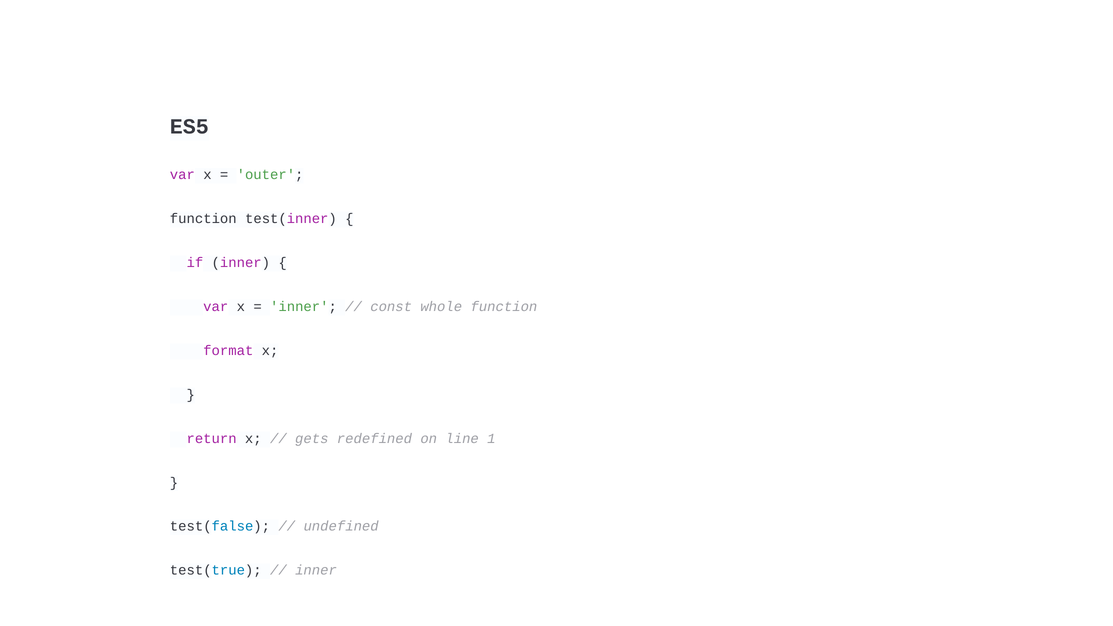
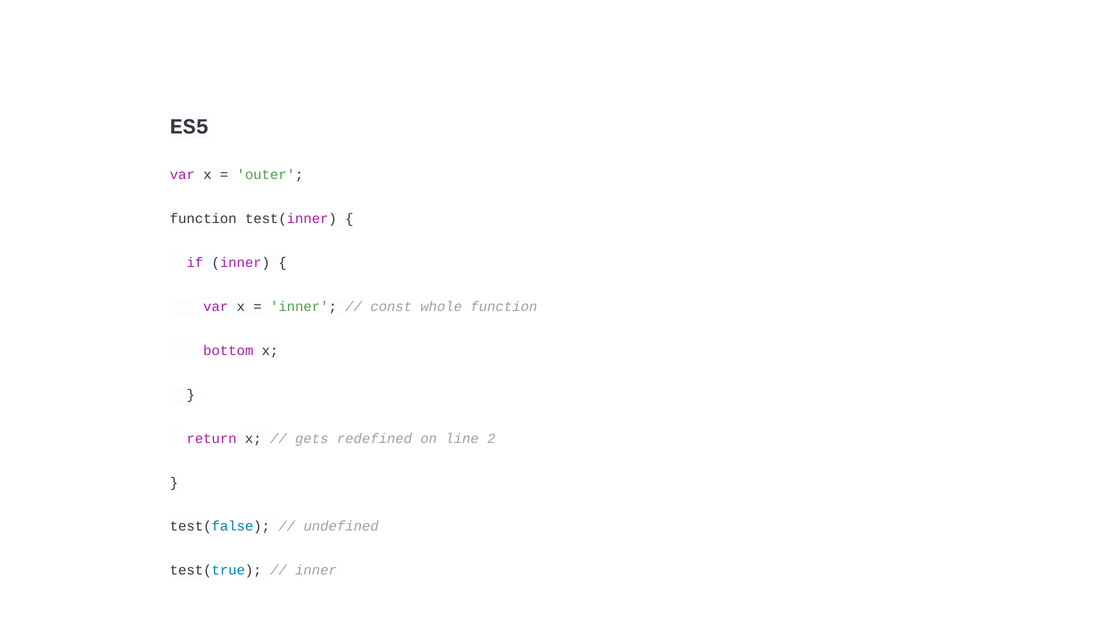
format: format -> bottom (228, 351)
1: 1 -> 2 (491, 439)
